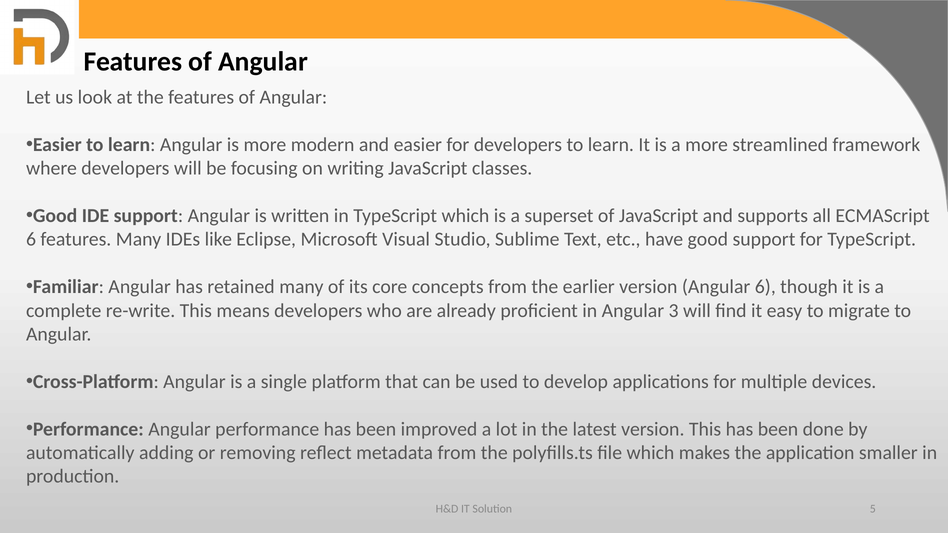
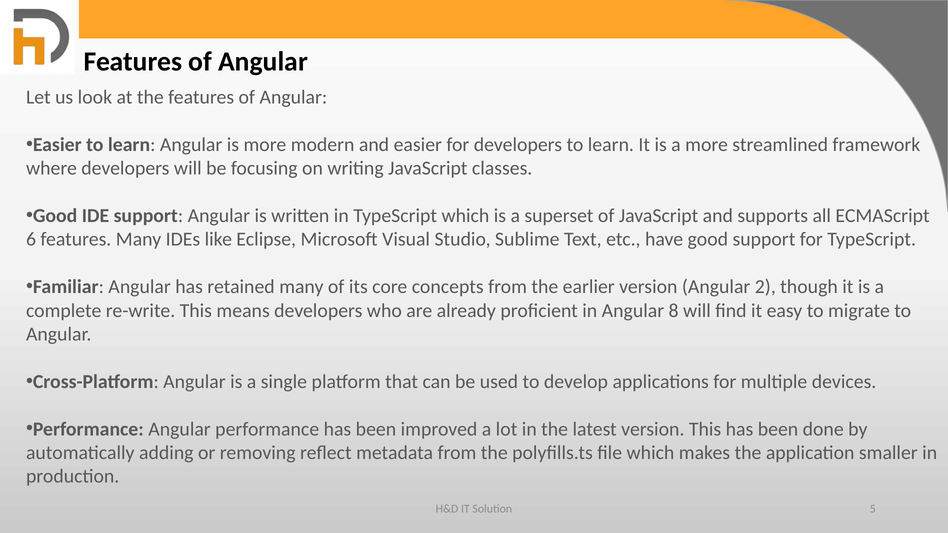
Angular 6: 6 -> 2 (765, 287)
3: 3 -> 8 (674, 311)
